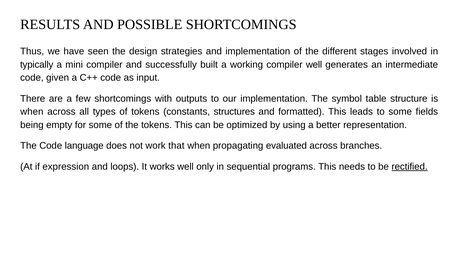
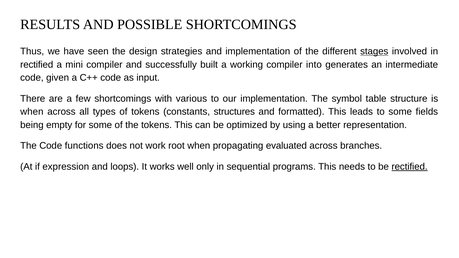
stages underline: none -> present (374, 51)
typically: typically -> rectified (37, 65)
compiler well: well -> into (314, 65)
outputs: outputs -> various (191, 99)
language: language -> functions (84, 146)
that: that -> root (176, 146)
